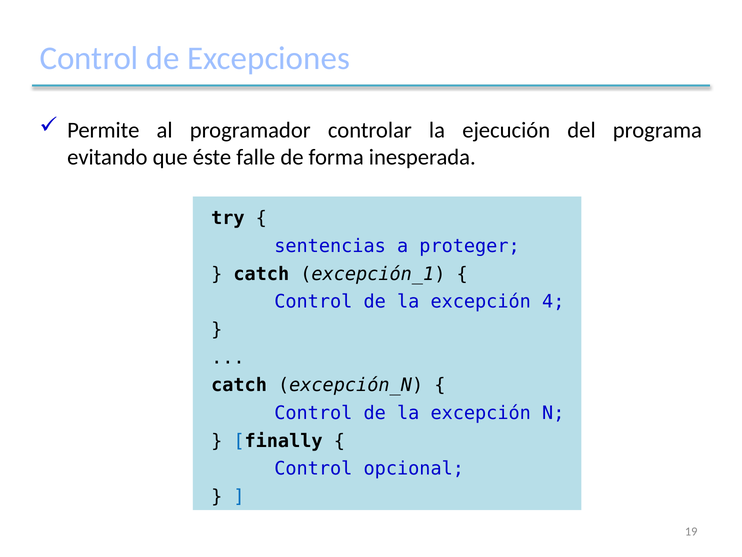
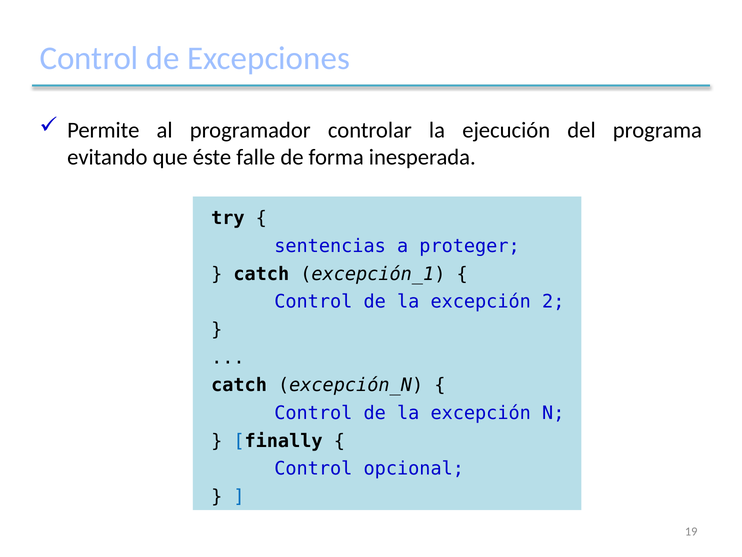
4: 4 -> 2 (553, 301)
